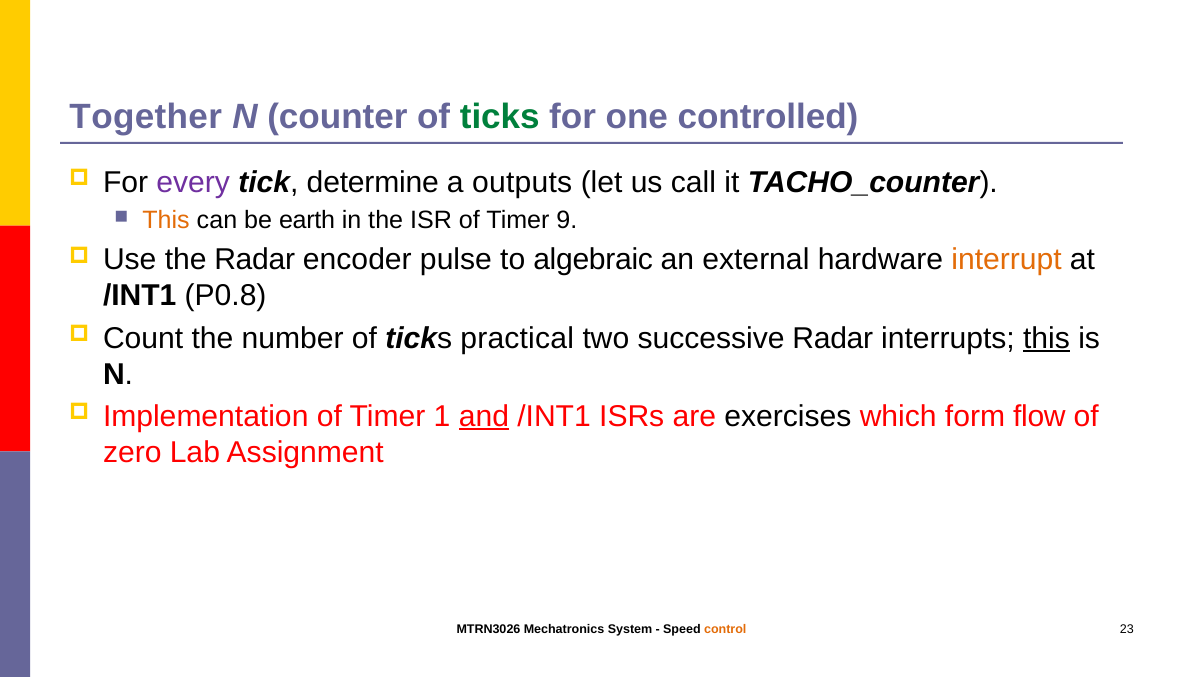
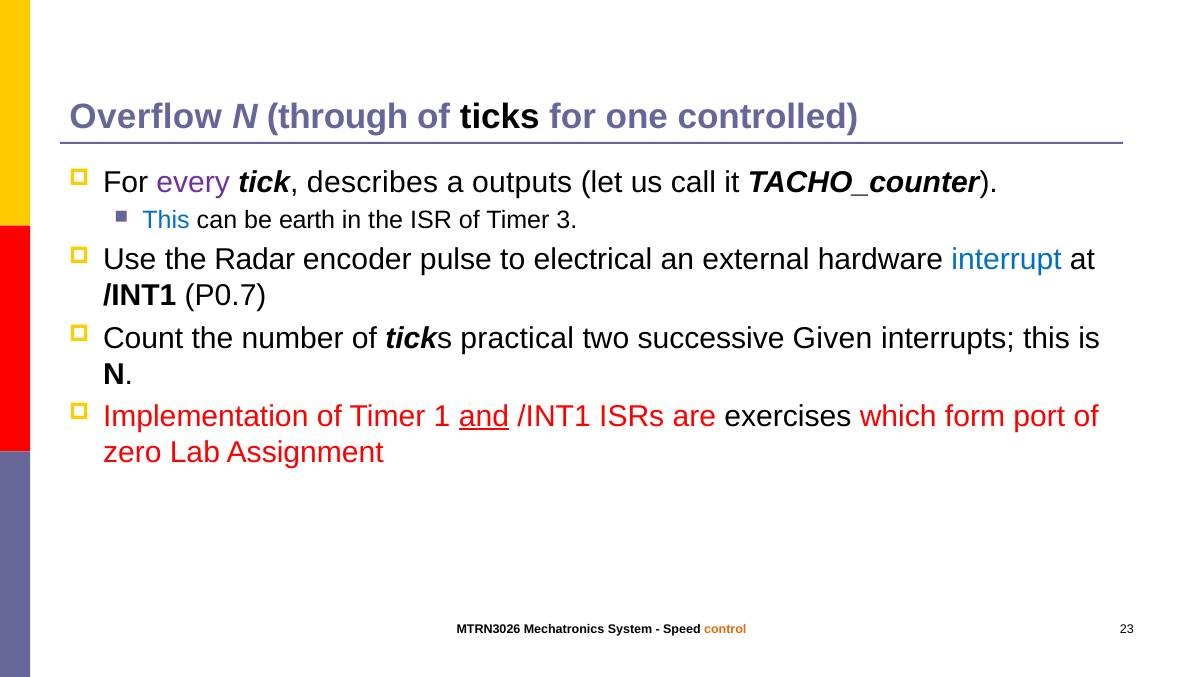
Together: Together -> Overflow (146, 117)
counter: counter -> through (338, 117)
ticks colour: green -> black (500, 117)
determine: determine -> describes (373, 183)
This colour: orange -> blue (166, 220)
9: 9 -> 3 (567, 220)
algebraic: algebraic -> electrical (593, 260)
interrupt colour: orange -> blue (1007, 260)
P0.8: P0.8 -> P0.7 (226, 296)
successive Radar: Radar -> Given (833, 338)
this underline: present -> none (1046, 338)
flow: flow -> port (1039, 416)
